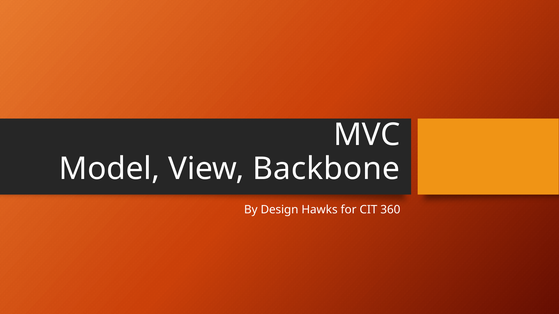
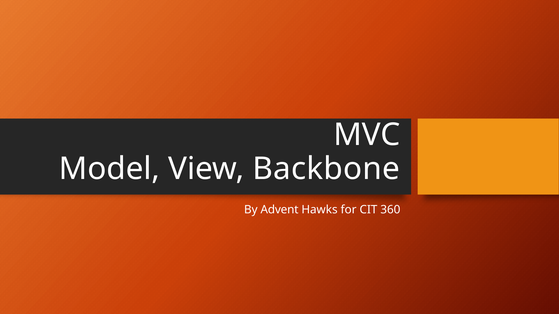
Design: Design -> Advent (280, 210)
